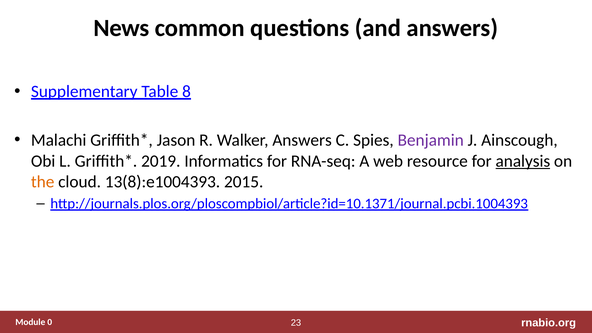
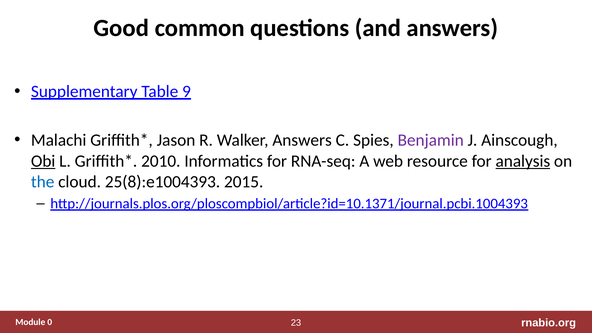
News: News -> Good (121, 28)
8: 8 -> 9 (186, 91)
Obi underline: none -> present (43, 161)
2019: 2019 -> 2010 (161, 161)
the colour: orange -> blue (43, 182)
13(8):e1004393: 13(8):e1004393 -> 25(8):e1004393 (163, 182)
